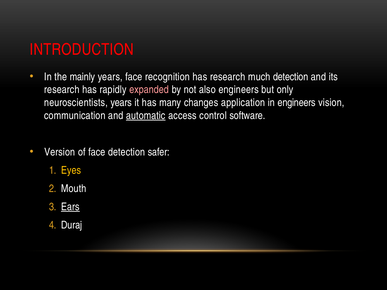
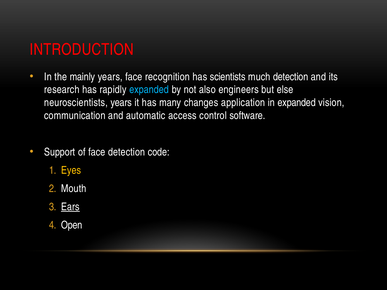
has research: research -> scientists (228, 77)
expanded colour: pink -> light blue (149, 90)
only: only -> else (285, 90)
in engineers: engineers -> expanded (297, 103)
automatic underline: present -> none (146, 116)
Version: Version -> Support (60, 152)
safer: safer -> code (159, 152)
Duraj: Duraj -> Open (72, 225)
